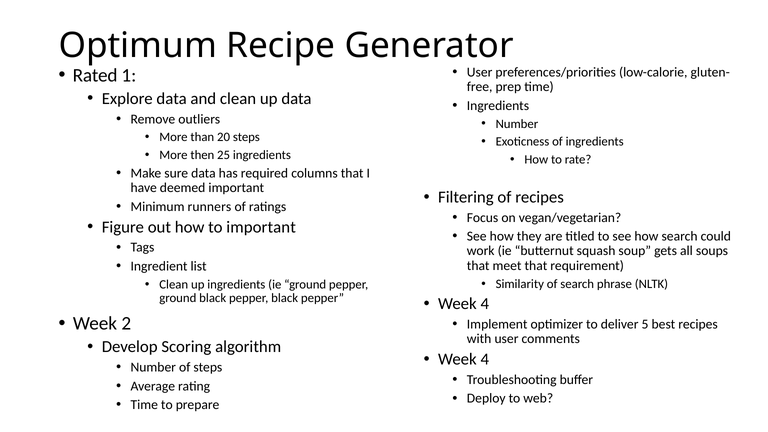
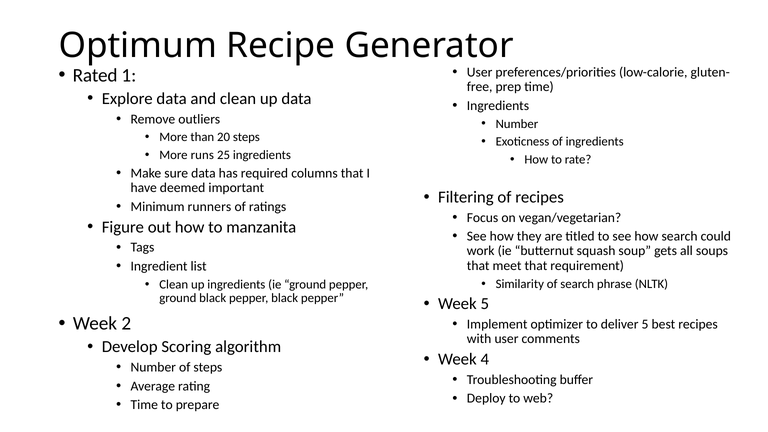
then: then -> runs (202, 155)
to important: important -> manzanita (261, 227)
4: 4 -> 5 (485, 304)
